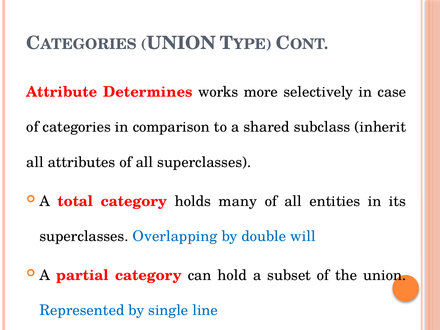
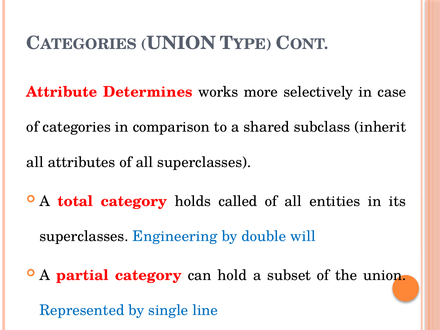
many: many -> called (238, 201)
Overlapping: Overlapping -> Engineering (175, 236)
